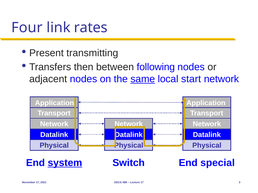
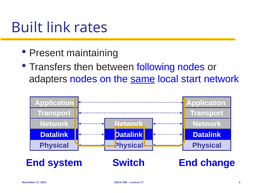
Four: Four -> Built (27, 28)
transmitting: transmitting -> maintaining (92, 53)
adjacent: adjacent -> adapters (48, 79)
system underline: present -> none (65, 163)
special: special -> change (218, 163)
